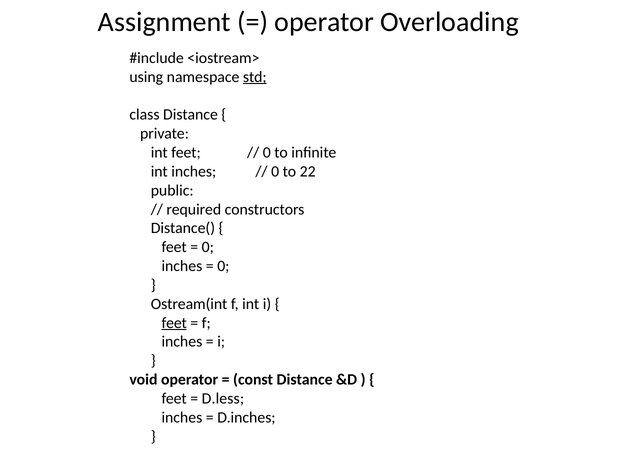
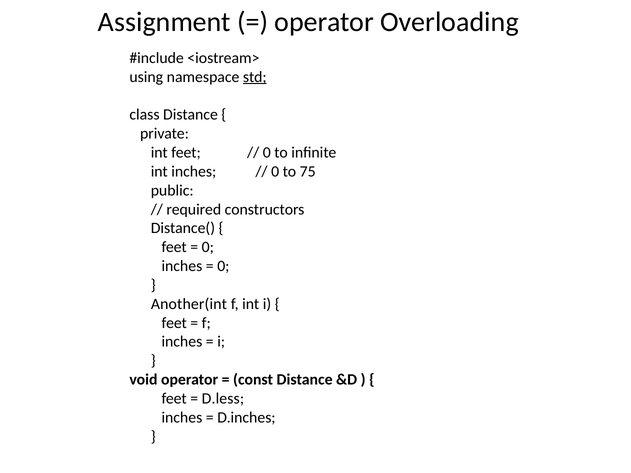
22: 22 -> 75 (308, 172)
Ostream(int: Ostream(int -> Another(int (189, 304)
feet underline: present -> none (174, 323)
